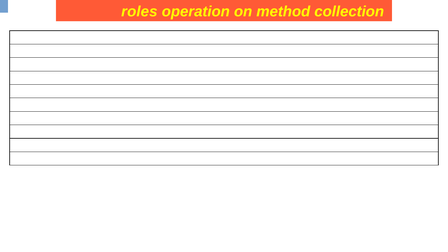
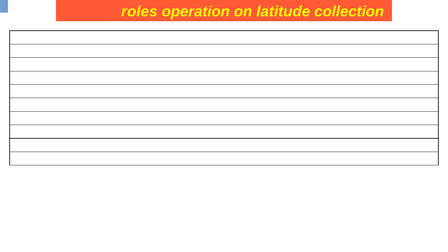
method: method -> latitude (283, 12)
